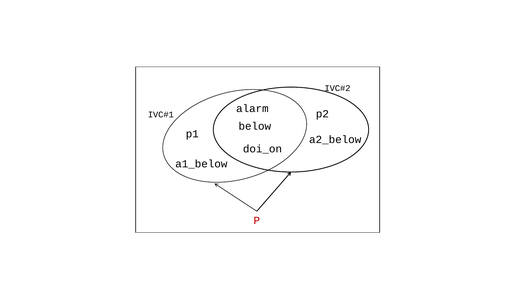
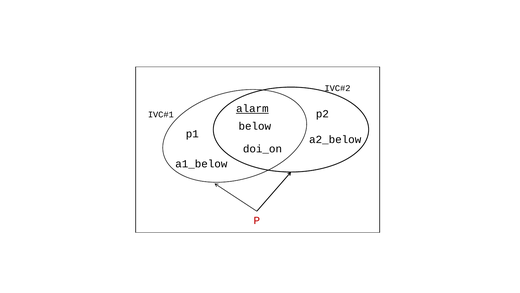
alarm underline: none -> present (252, 108)
